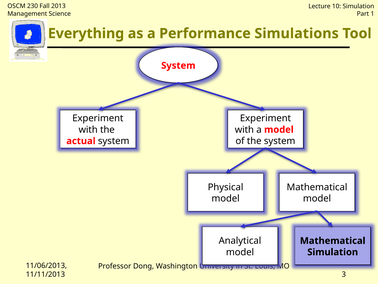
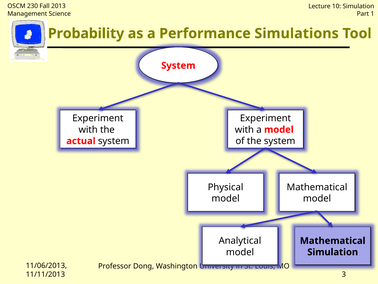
Everything: Everything -> Probability (86, 33)
